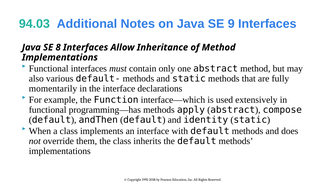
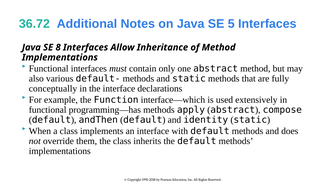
94.03: 94.03 -> 36.72 (34, 24)
9: 9 -> 5 (231, 24)
momentarily: momentarily -> conceptually (53, 89)
